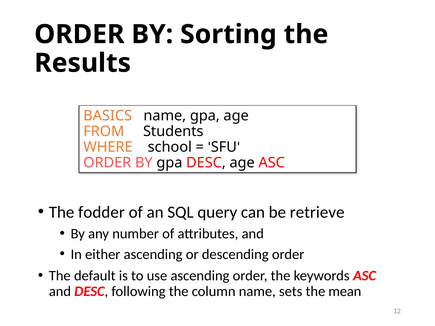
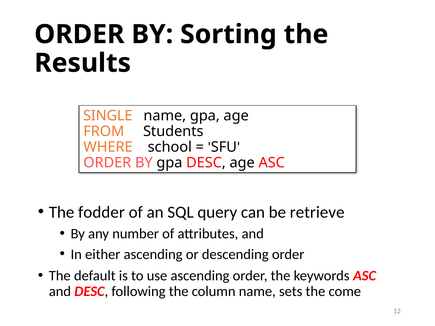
BASICS: BASICS -> SINGLE (108, 116)
mean: mean -> come (345, 292)
